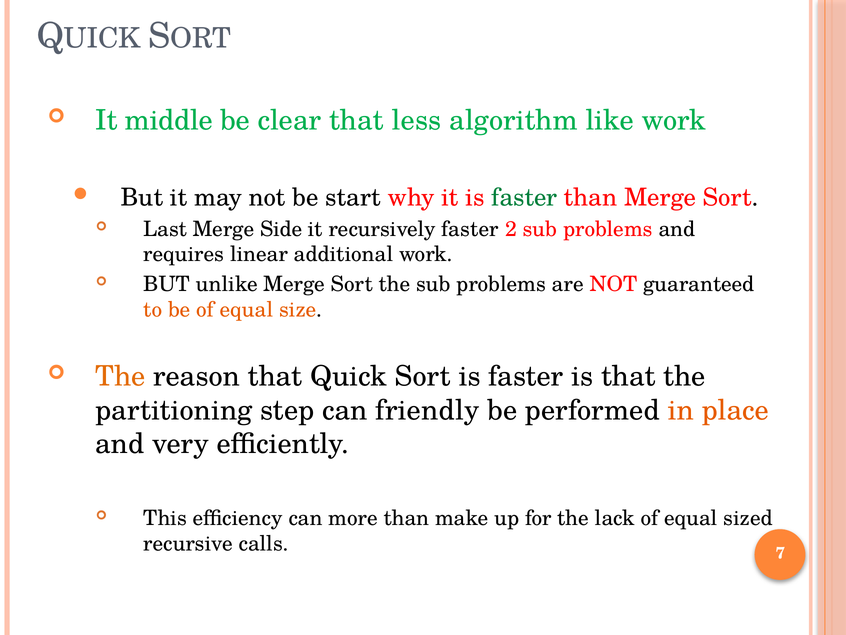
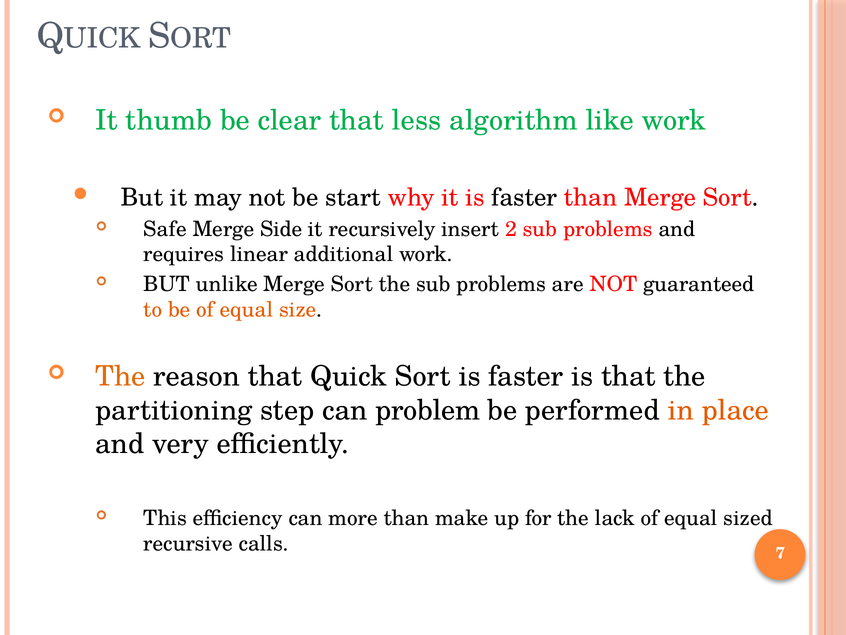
middle: middle -> thumb (169, 120)
faster colour: green -> black (524, 197)
Last: Last -> Safe (165, 229)
recursively faster: faster -> insert (470, 229)
friendly: friendly -> problem (428, 410)
